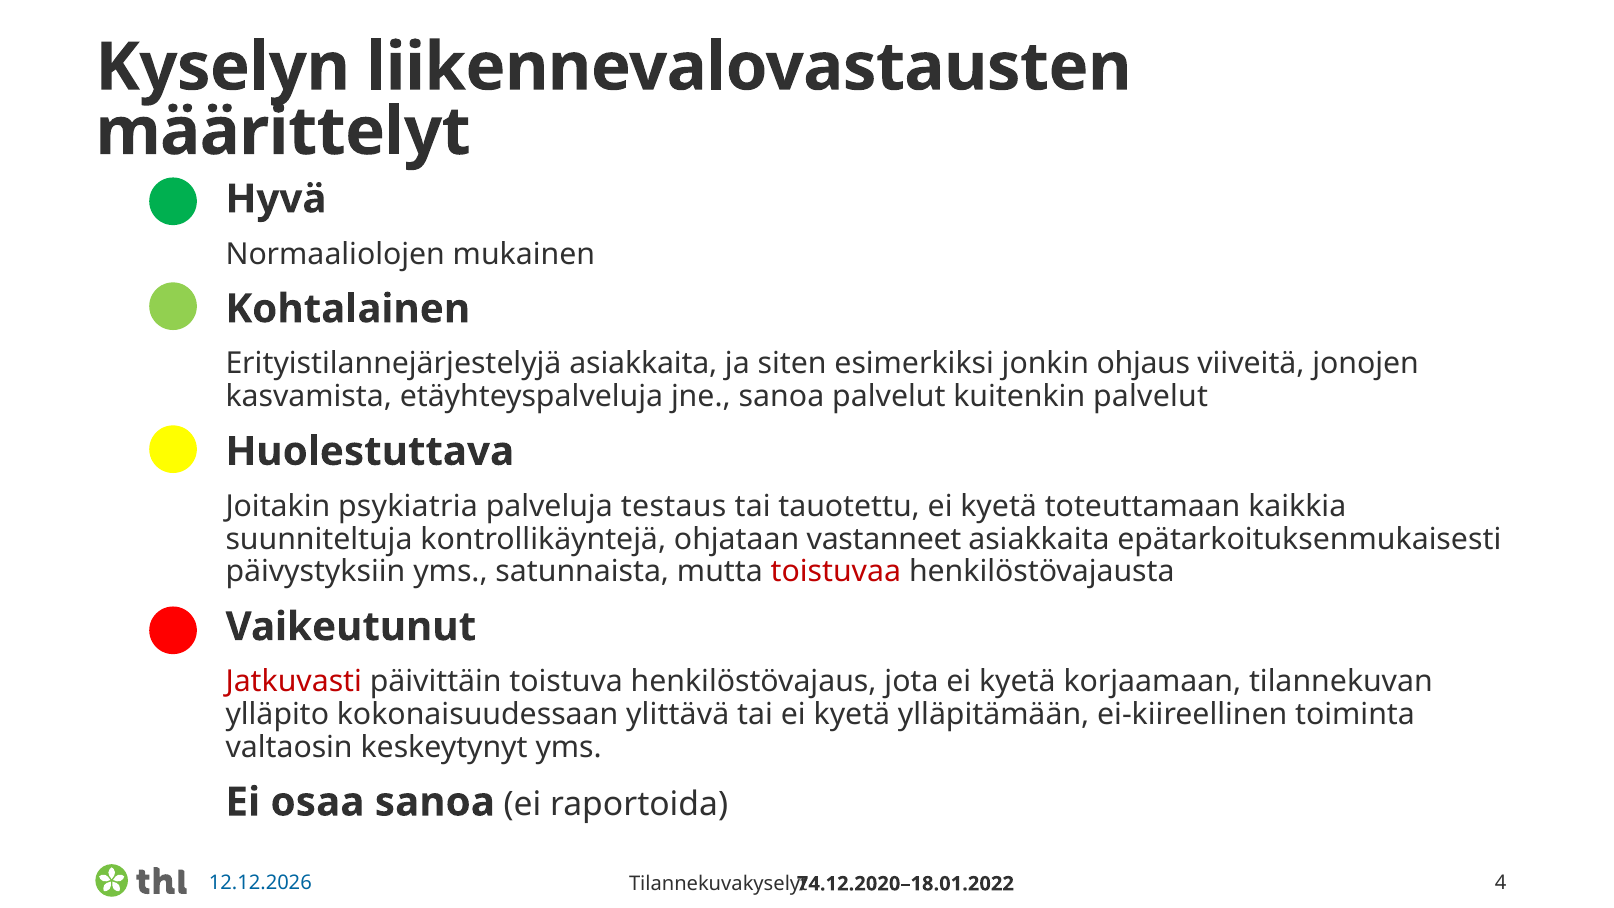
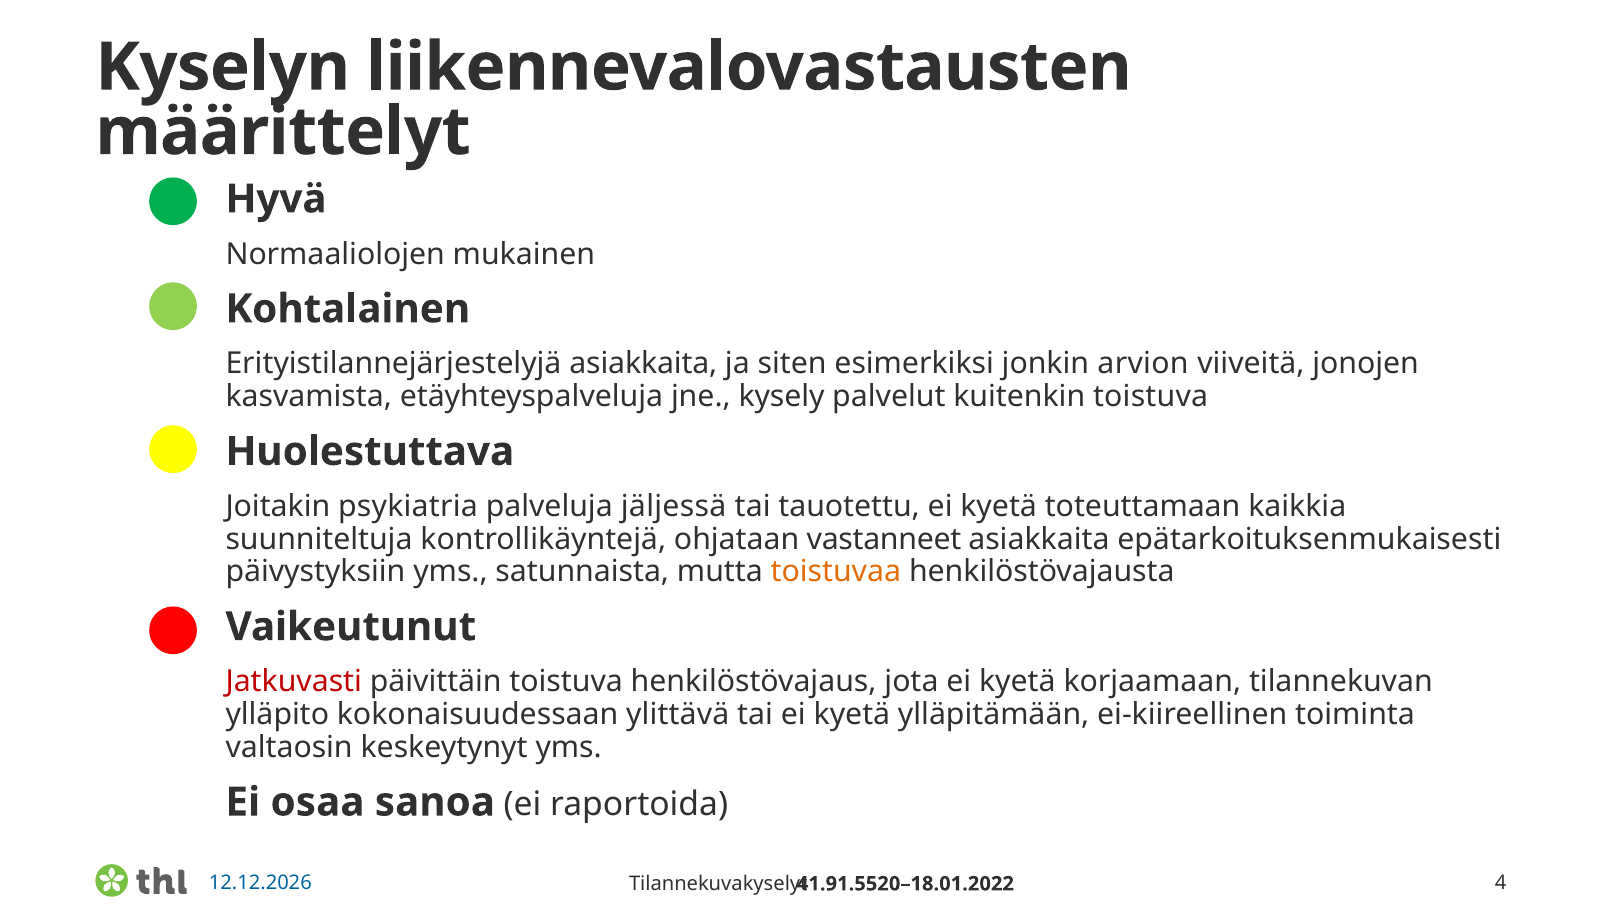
ohjaus: ohjaus -> arvion (1143, 364)
jne sanoa: sanoa -> kysely (782, 397)
kuitenkin palvelut: palvelut -> toistuva (1151, 397)
testaus: testaus -> jäljessä (674, 507)
toistuvaa colour: red -> orange (836, 572)
74.12.2020–18.01.2022: 74.12.2020–18.01.2022 -> 41.91.5520–18.01.2022 (905, 884)
